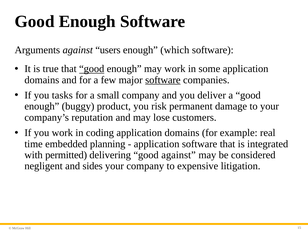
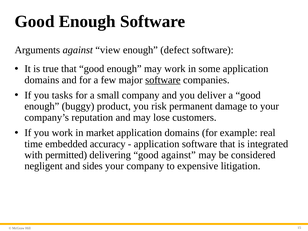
users: users -> view (108, 50)
which: which -> defect (175, 50)
good underline: present -> none (92, 69)
coding: coding -> market (100, 133)
planning: planning -> accuracy (108, 144)
